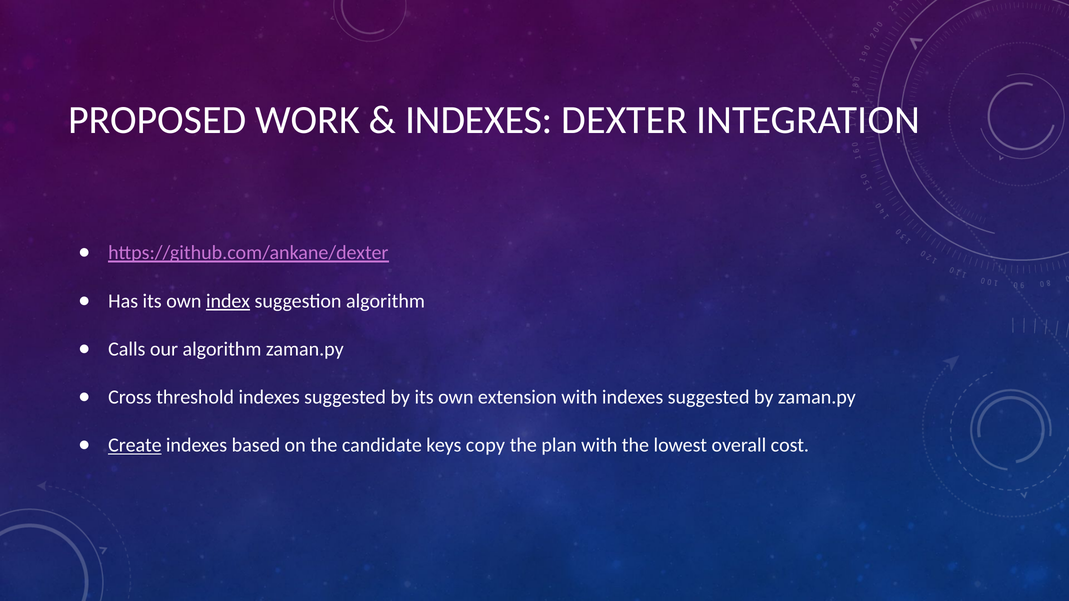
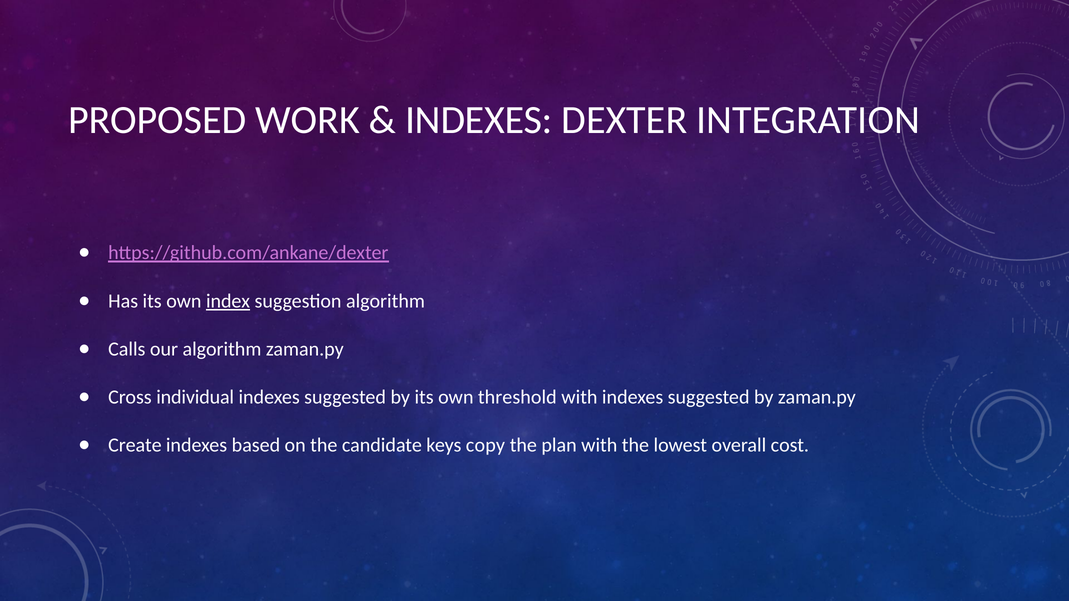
threshold: threshold -> individual (195, 397)
extension: extension -> threshold (517, 397)
Create underline: present -> none (135, 446)
